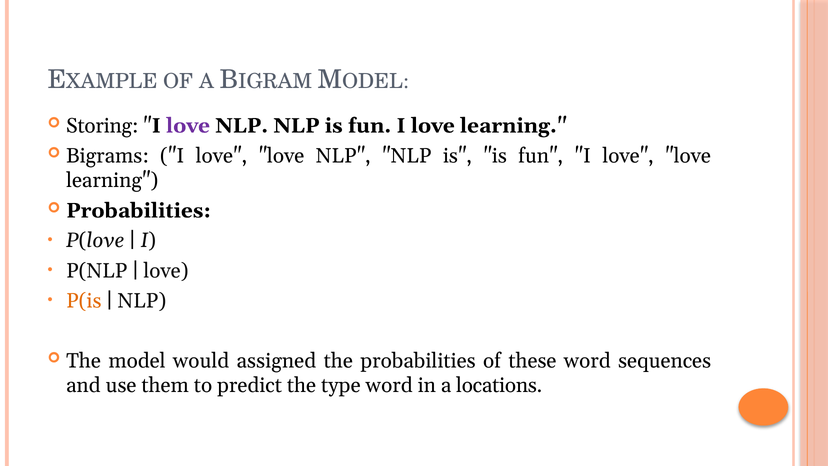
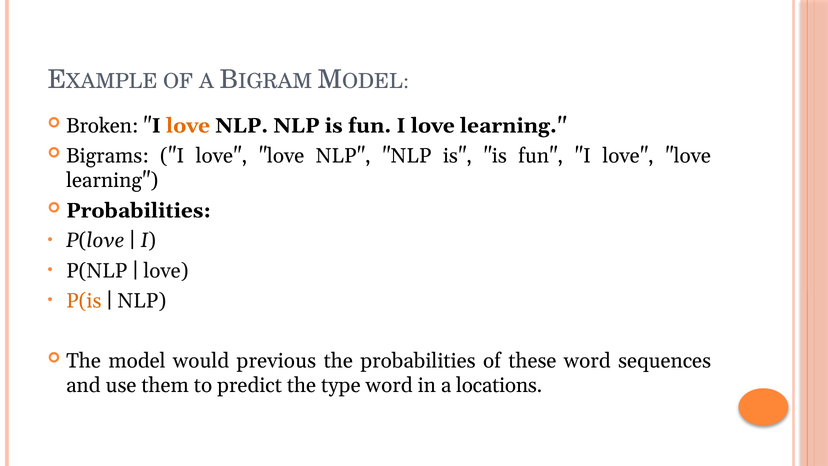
Storing: Storing -> Broken (102, 126)
love colour: purple -> orange (188, 126)
assigned: assigned -> previous (276, 361)
